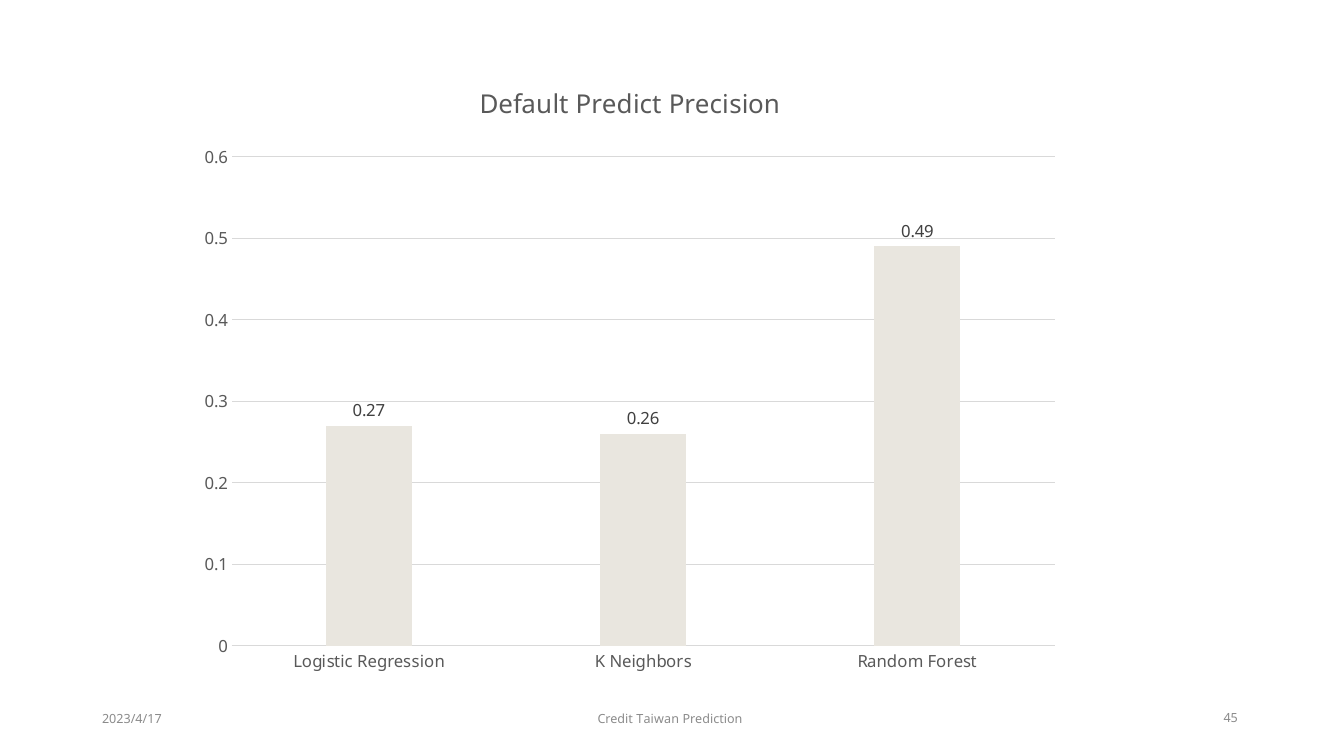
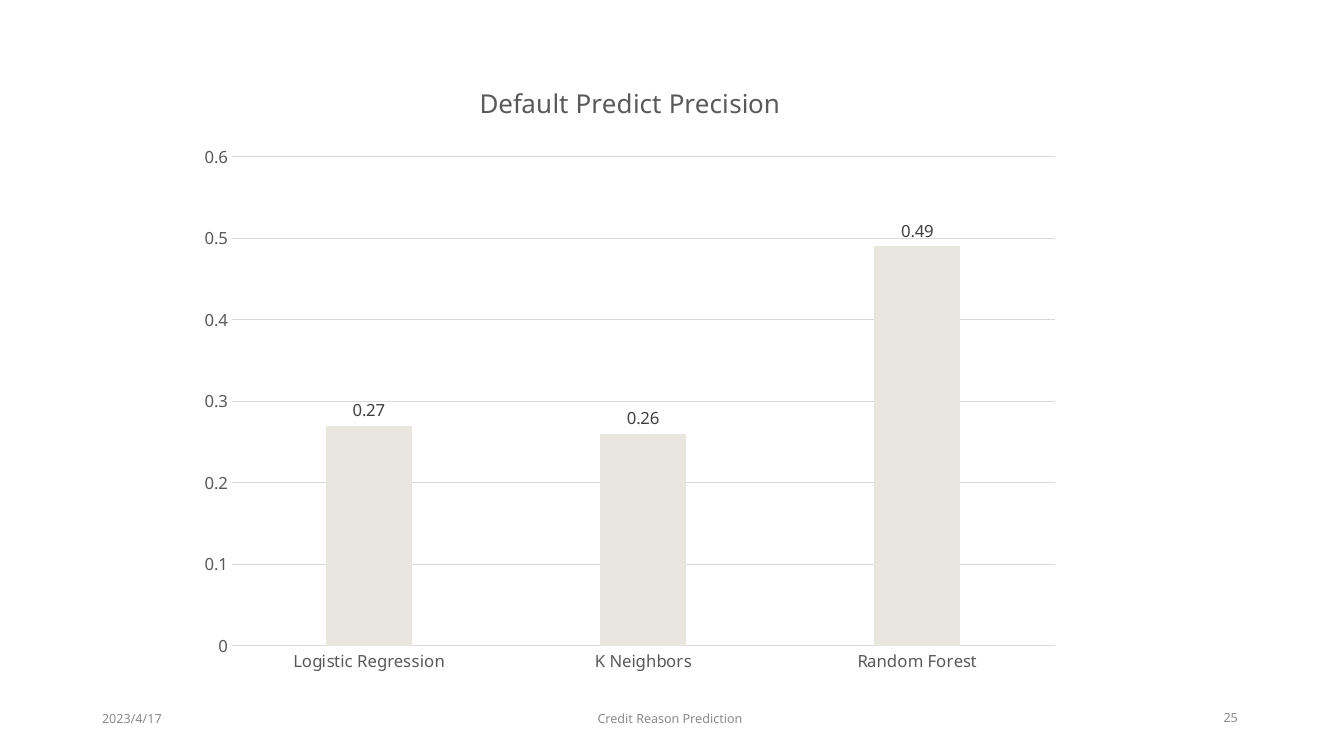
Taiwan: Taiwan -> Reason (658, 720)
45: 45 -> 25 (1231, 719)
